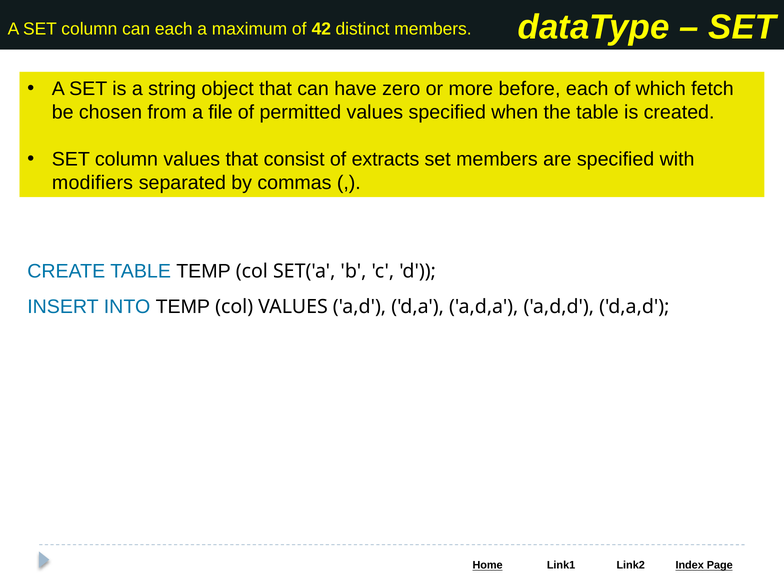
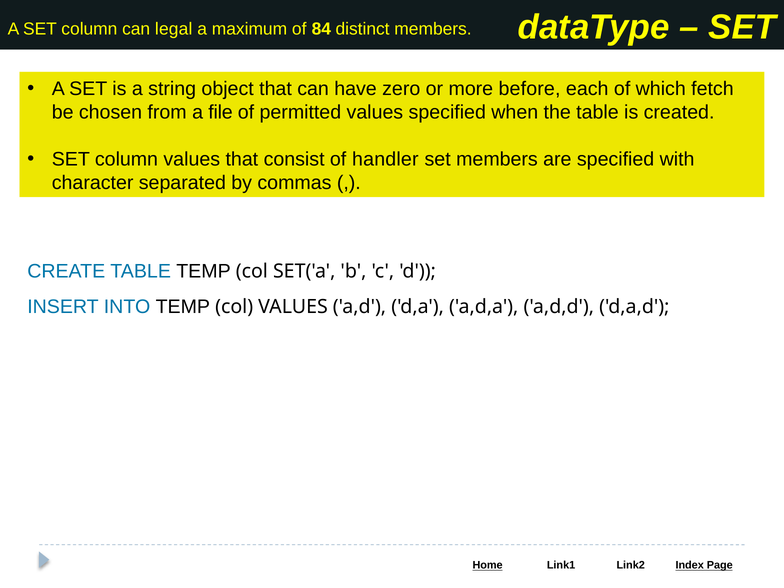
can each: each -> legal (174, 29)
42: 42 -> 84 (321, 29)
extracts: extracts -> handler (385, 159)
modifiers: modifiers -> character (93, 183)
